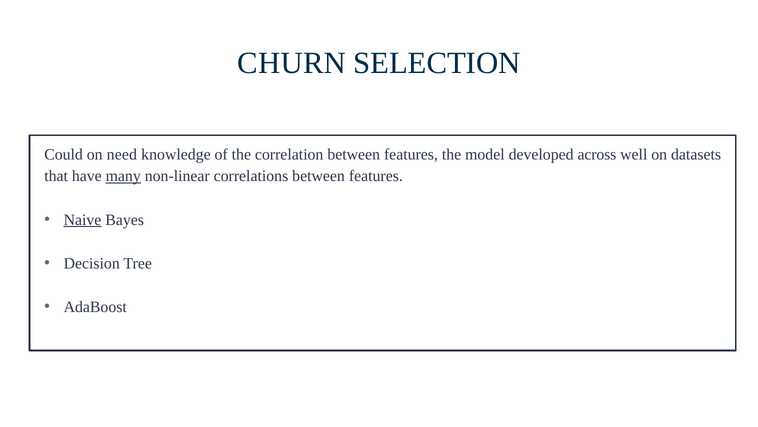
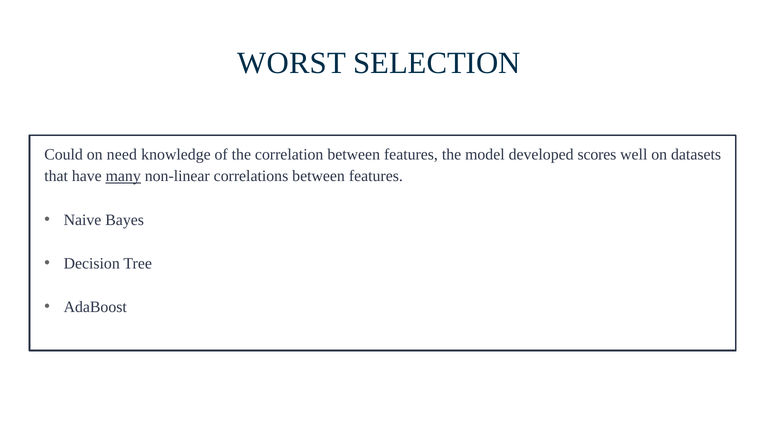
CHURN: CHURN -> WORST (292, 63)
across: across -> scores (597, 154)
Naive underline: present -> none (82, 220)
